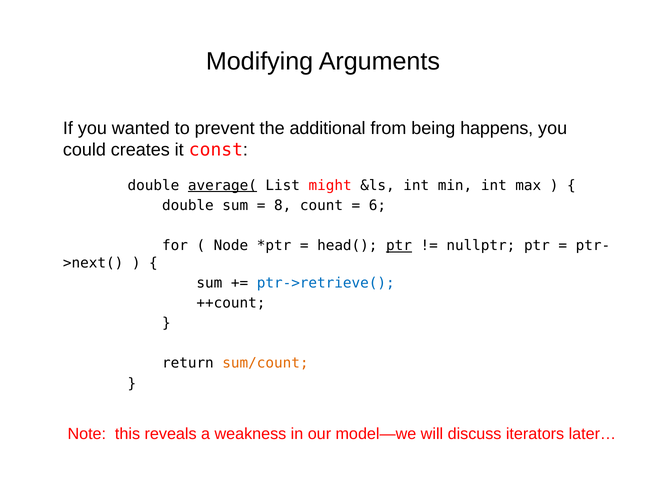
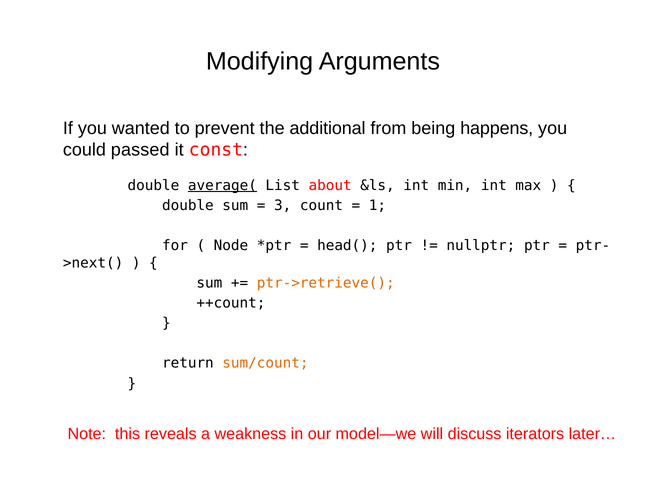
creates: creates -> passed (140, 150)
might: might -> about (330, 186)
8: 8 -> 3 (283, 206)
6: 6 -> 1 (377, 206)
ptr underline: present -> none (399, 246)
ptr->retrieve( colour: blue -> orange (326, 283)
